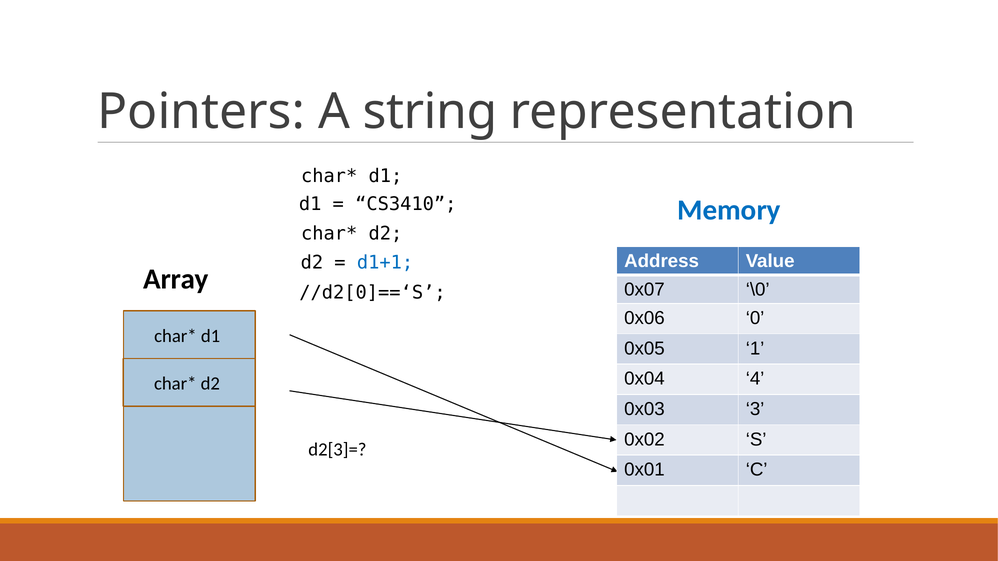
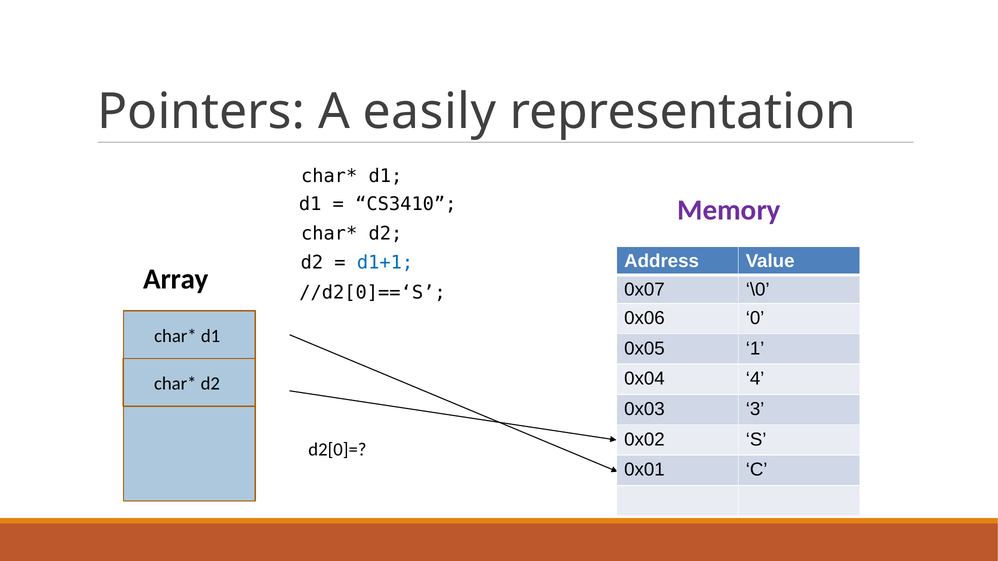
string: string -> easily (430, 112)
Memory colour: blue -> purple (729, 210)
d2[3]=: d2[3]= -> d2[0]= (337, 450)
